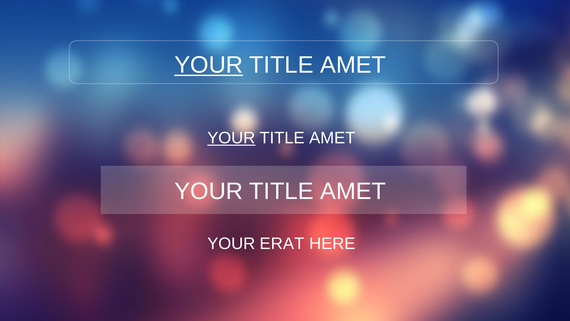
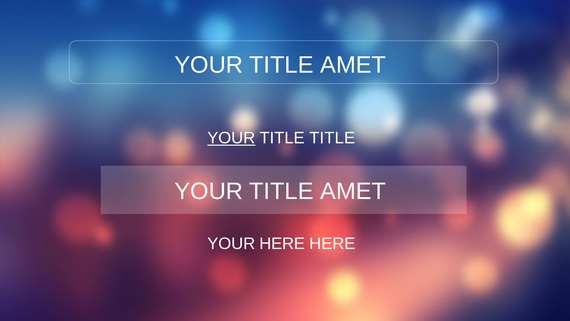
YOUR underline: present -> none (209, 65)
AMET: AMET -> TITLE (332, 138)
YOUR ERAT: ERAT -> HERE (282, 243)
